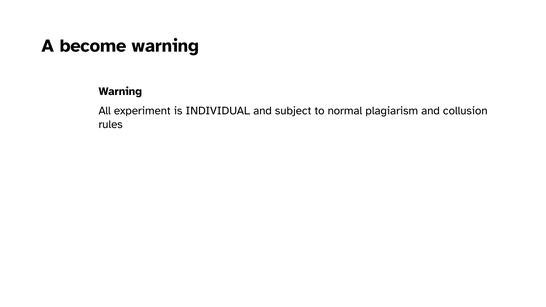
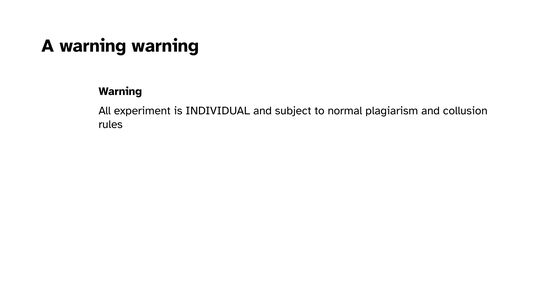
A become: become -> warning (93, 46)
